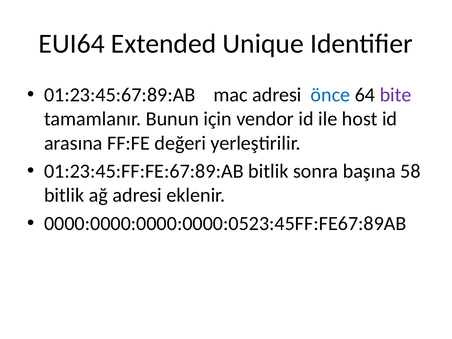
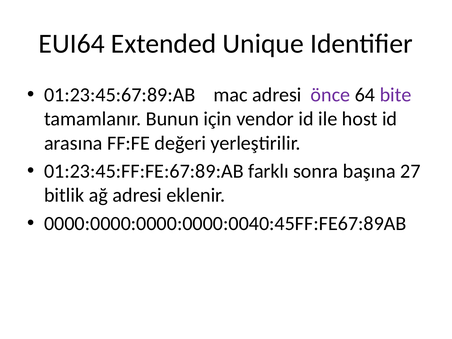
önce colour: blue -> purple (330, 95)
01:23:45:FF:FE:67:89:AB bitlik: bitlik -> farklı (268, 171)
58: 58 -> 27 (410, 171)
0000:0000:0000:0000:0523:45FF:FE67:89AB: 0000:0000:0000:0000:0523:45FF:FE67:89AB -> 0000:0000:0000:0000:0040:45FF:FE67:89AB (225, 223)
